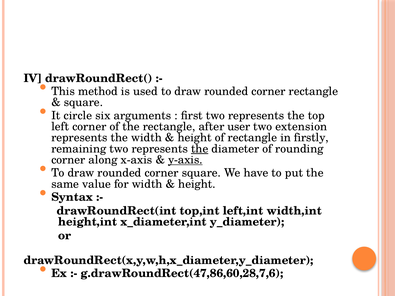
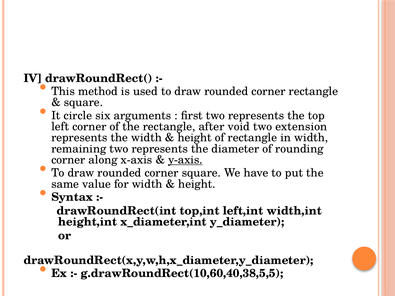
user: user -> void (239, 127)
in firstly: firstly -> width (311, 138)
the underline: present -> none (200, 149)
g.drawRoundRect(47,86,60,28,7,6: g.drawRoundRect(47,86,60,28,7,6 -> g.drawRoundRect(10,60,40,38,5,5 (182, 274)
